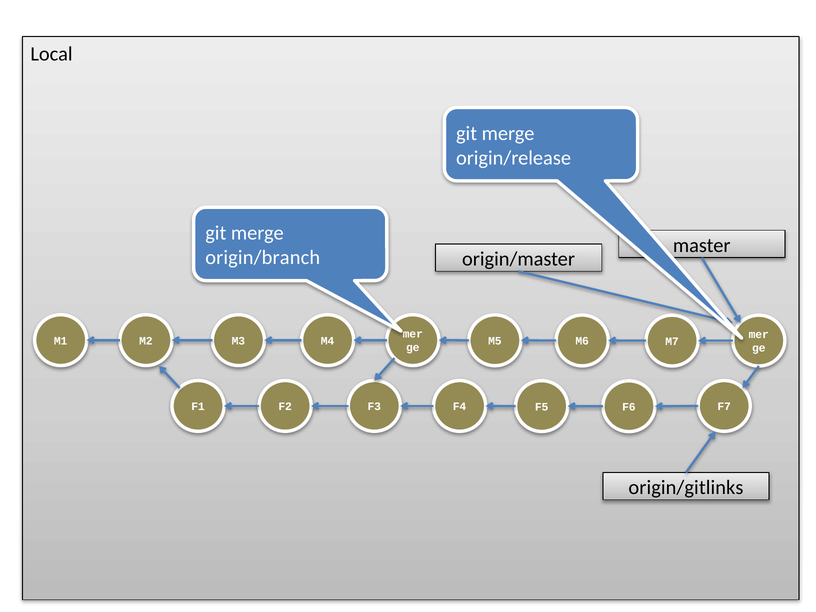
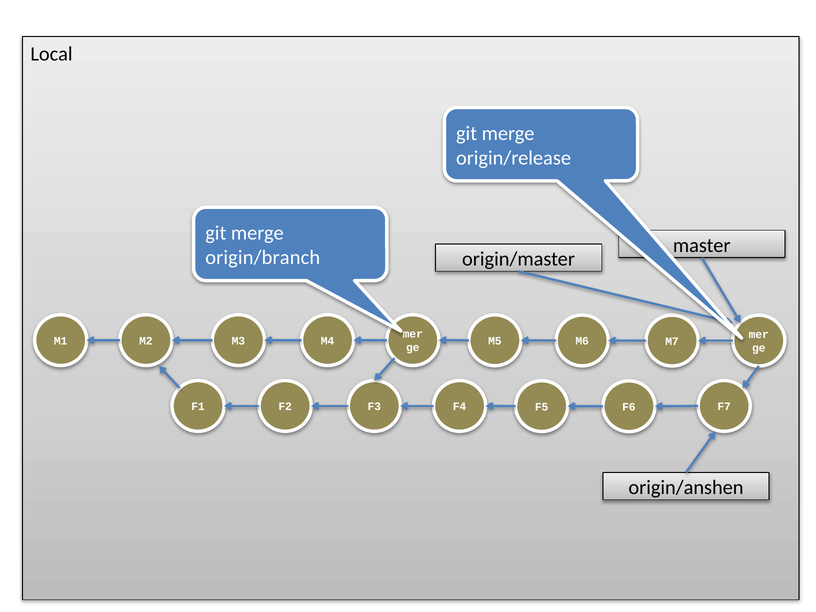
origin/gitlinks: origin/gitlinks -> origin/anshen (686, 488)
